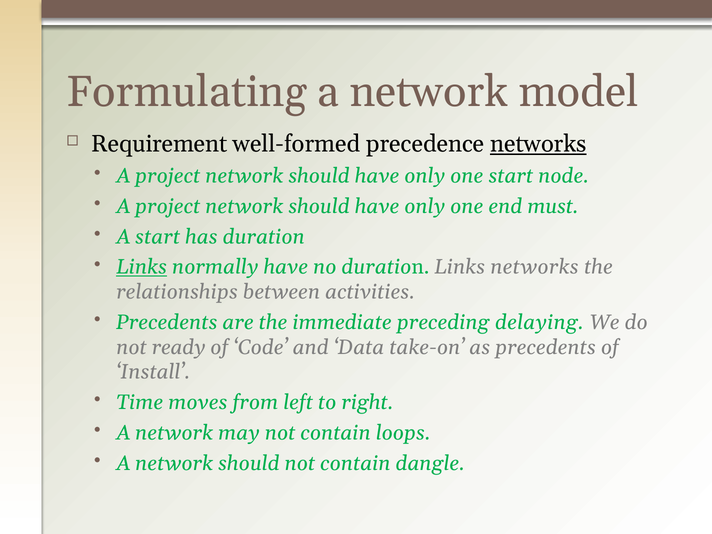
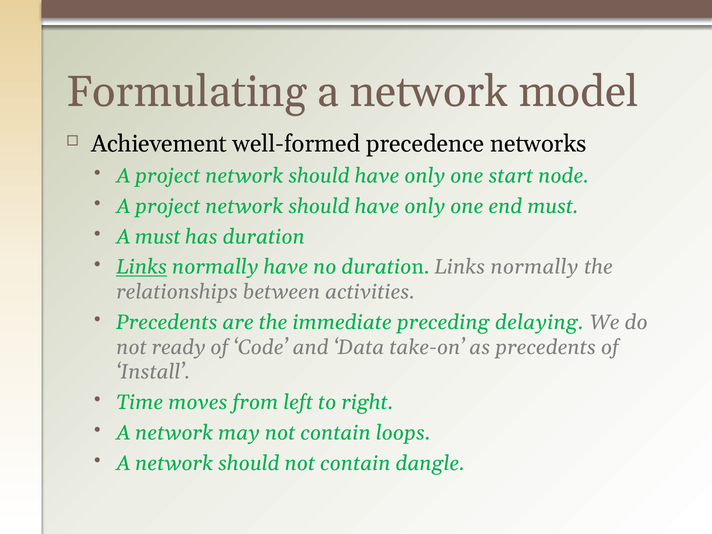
Requirement: Requirement -> Achievement (159, 144)
networks underline: present -> none (538, 144)
A start: start -> must (158, 237)
duration Links networks: networks -> normally (534, 267)
